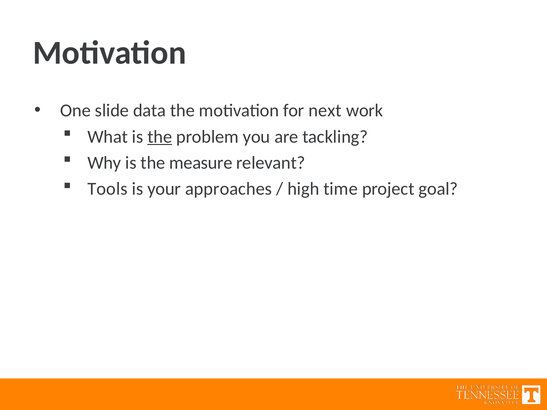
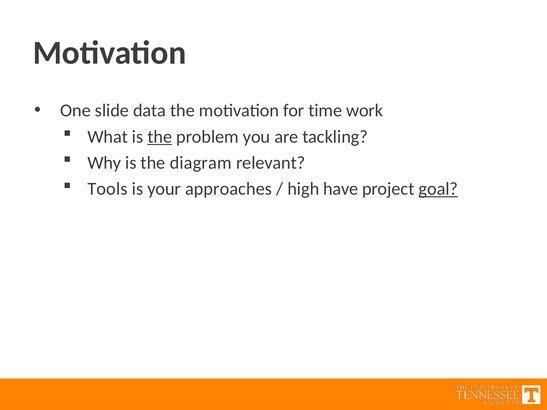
next: next -> time (325, 111)
measure: measure -> diagram (201, 163)
time: time -> have (341, 189)
goal underline: none -> present (438, 189)
